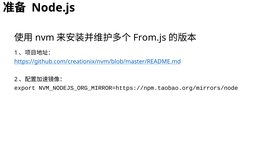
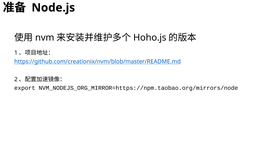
From.js: From.js -> Hoho.js (150, 38)
